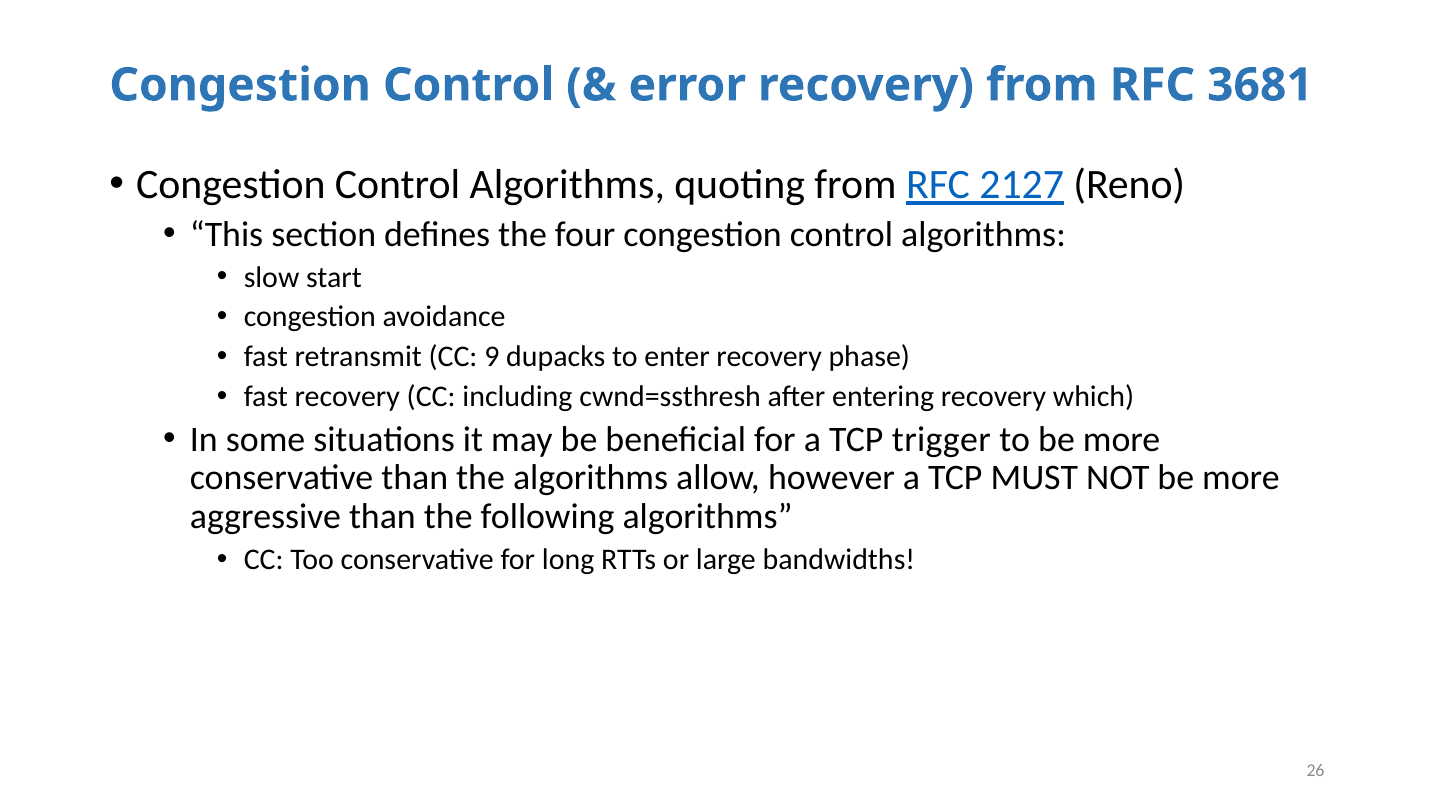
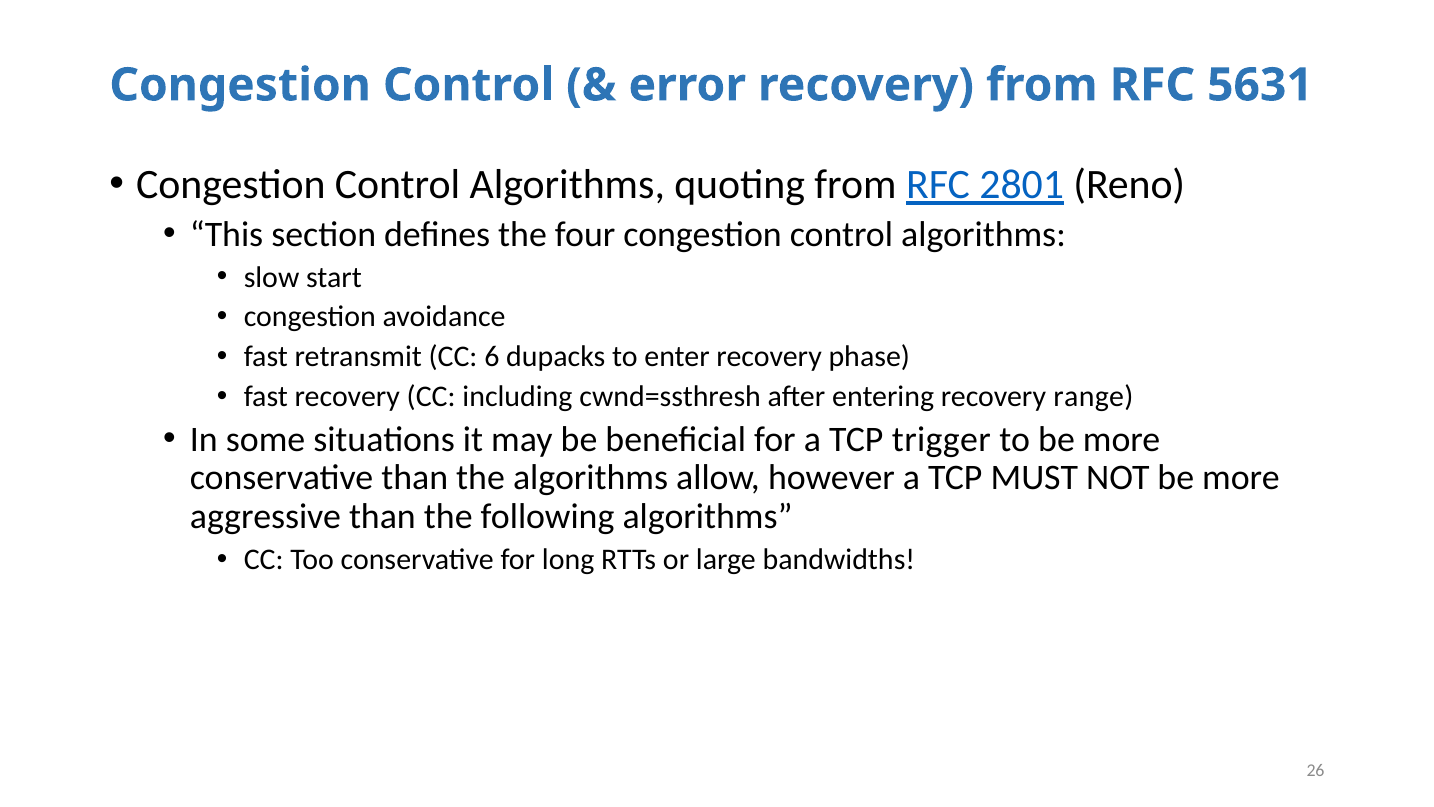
3681: 3681 -> 5631 (1260, 85)
2127: 2127 -> 2801 (1022, 185)
9: 9 -> 6 (492, 357)
which: which -> range (1093, 396)
